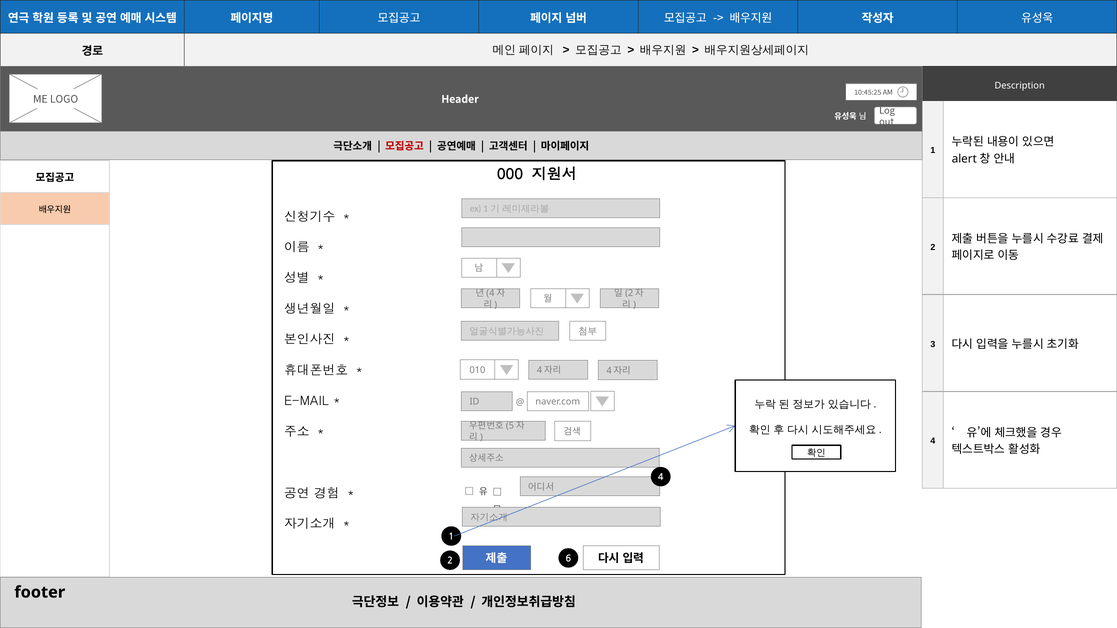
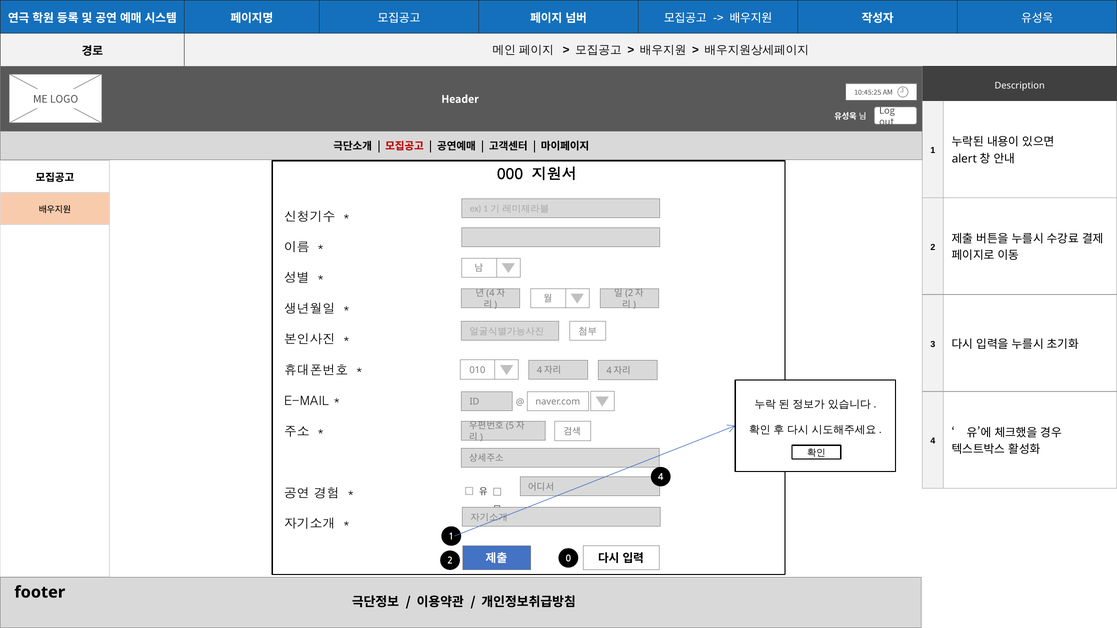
6: 6 -> 0 (568, 559)
